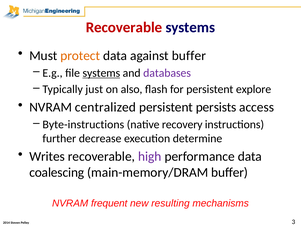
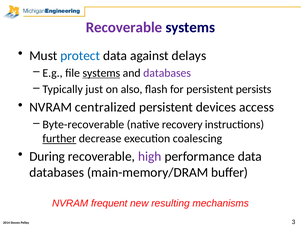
Recoverable colour: red -> purple (124, 27)
protect colour: orange -> blue (80, 56)
against buffer: buffer -> delays (189, 56)
explore: explore -> persists (254, 89)
persists: persists -> devices (216, 107)
Byte-instructions: Byte-instructions -> Byte-recoverable (83, 124)
further underline: none -> present (59, 138)
determine: determine -> coalescing (197, 138)
Writes: Writes -> During (47, 156)
coalescing: coalescing -> databases (57, 172)
